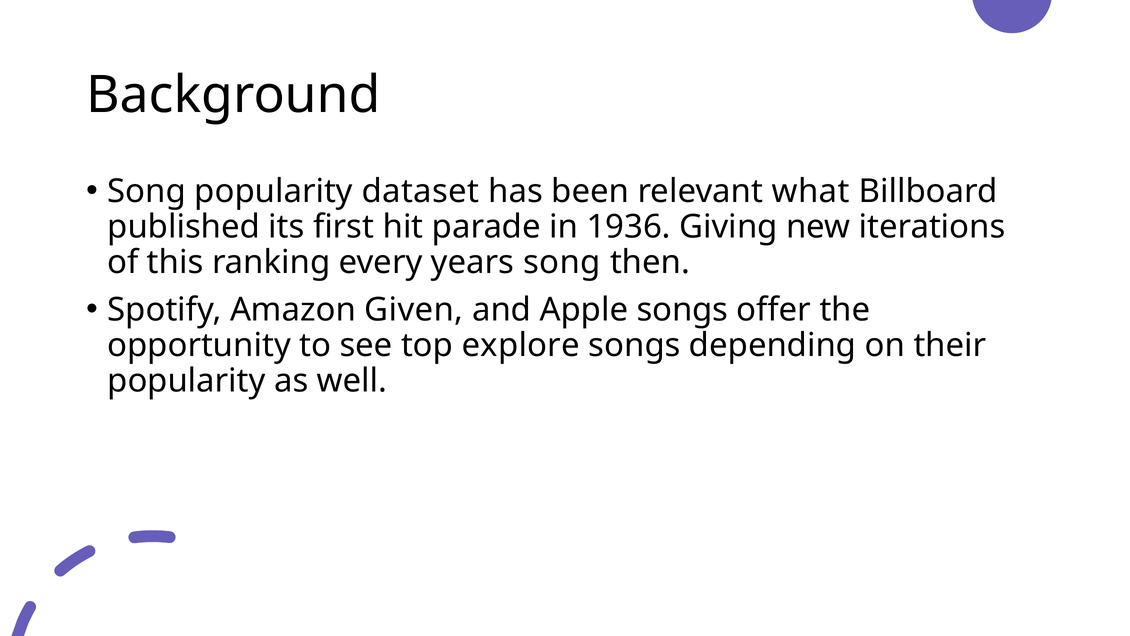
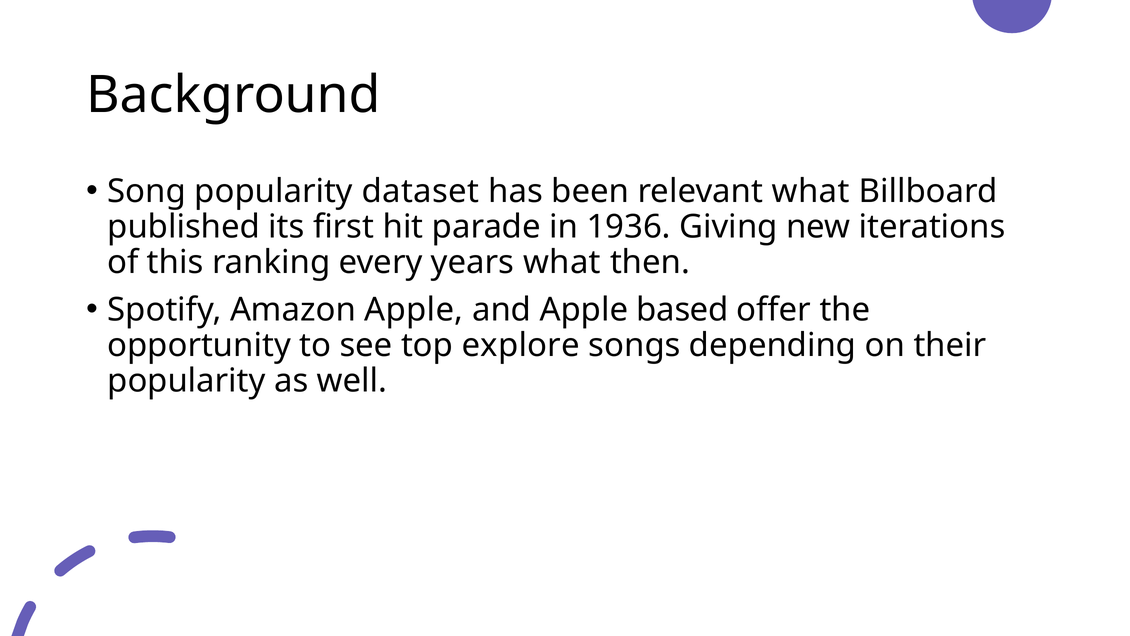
years song: song -> what (562, 262)
Amazon Given: Given -> Apple (414, 310)
Apple songs: songs -> based (682, 310)
